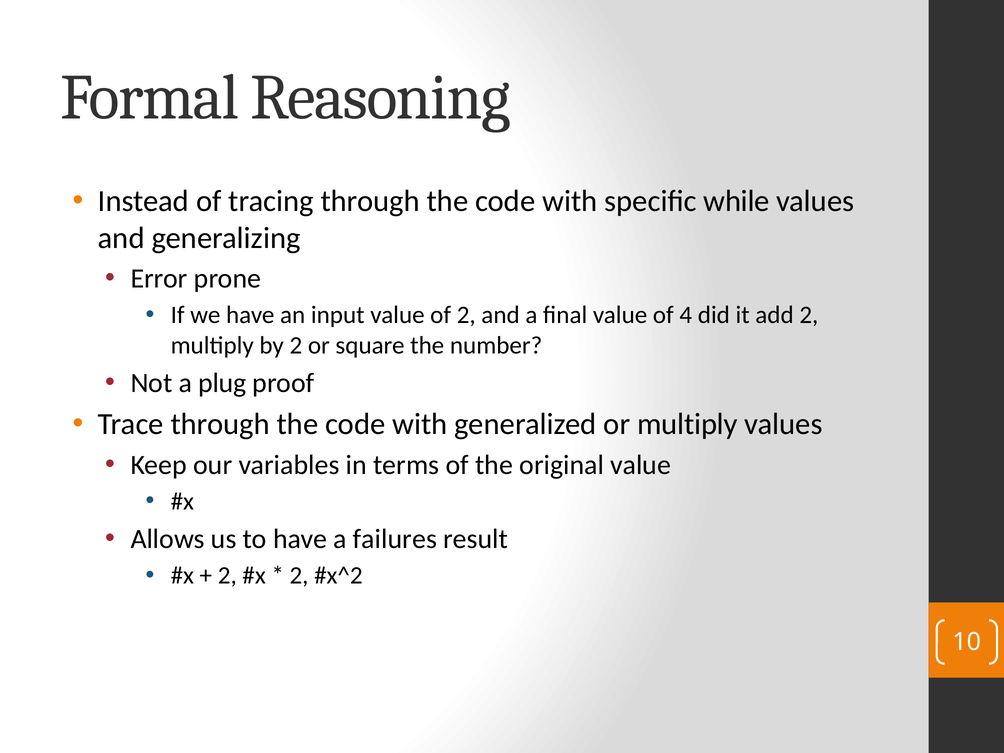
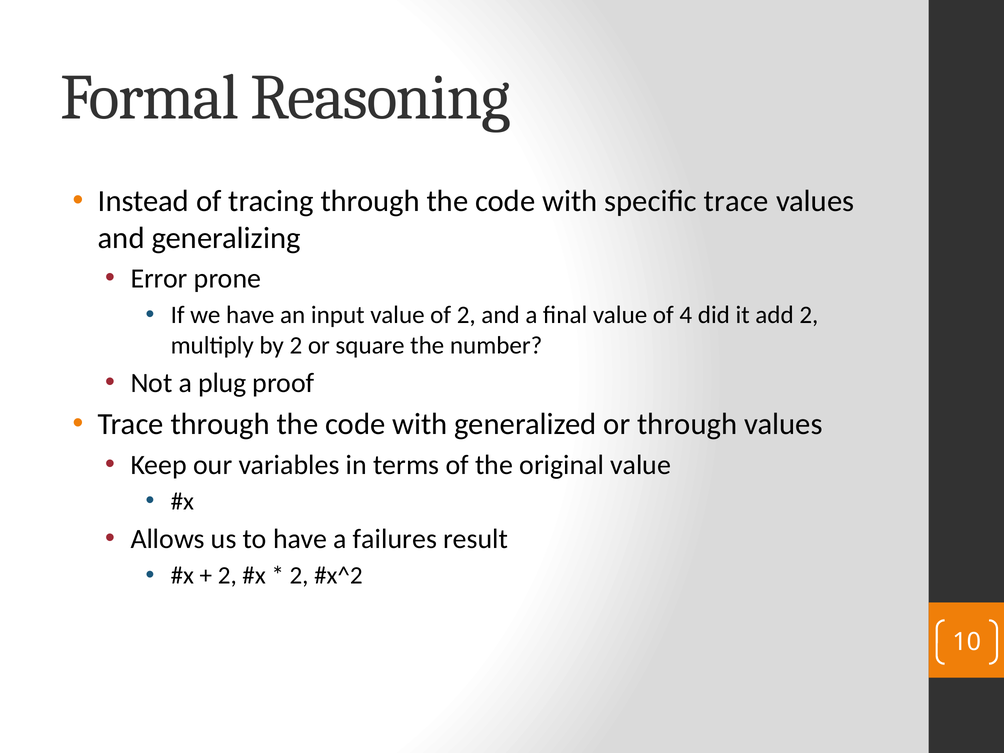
specific while: while -> trace (736, 201)
or multiply: multiply -> through (687, 424)
